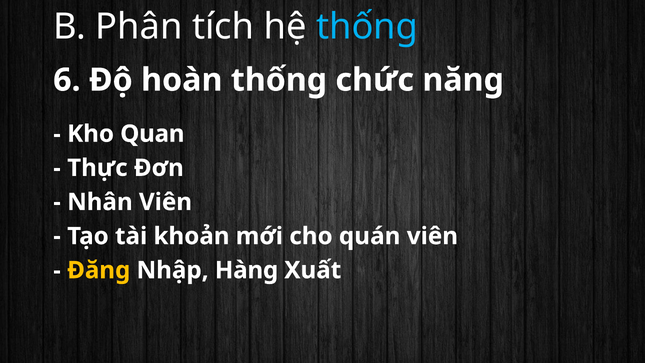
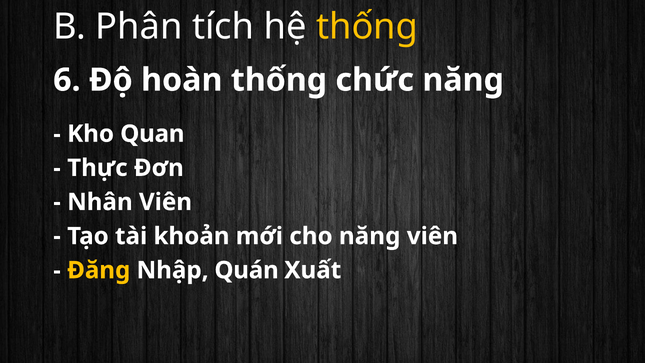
thống colour: light blue -> yellow (367, 27)
quán: quán -> năng (370, 236)
Hàng: Hàng -> Quán (247, 270)
